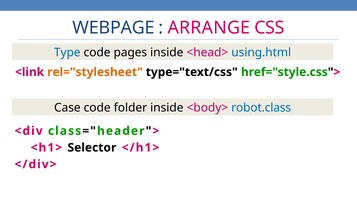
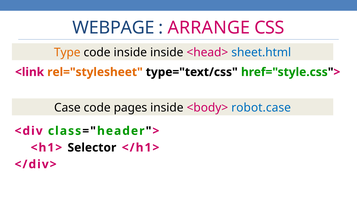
Type colour: blue -> orange (67, 53)
code pages: pages -> inside (130, 53)
using.html: using.html -> sheet.html (261, 53)
folder: folder -> pages (130, 108)
robot.class: robot.class -> robot.case (261, 108)
